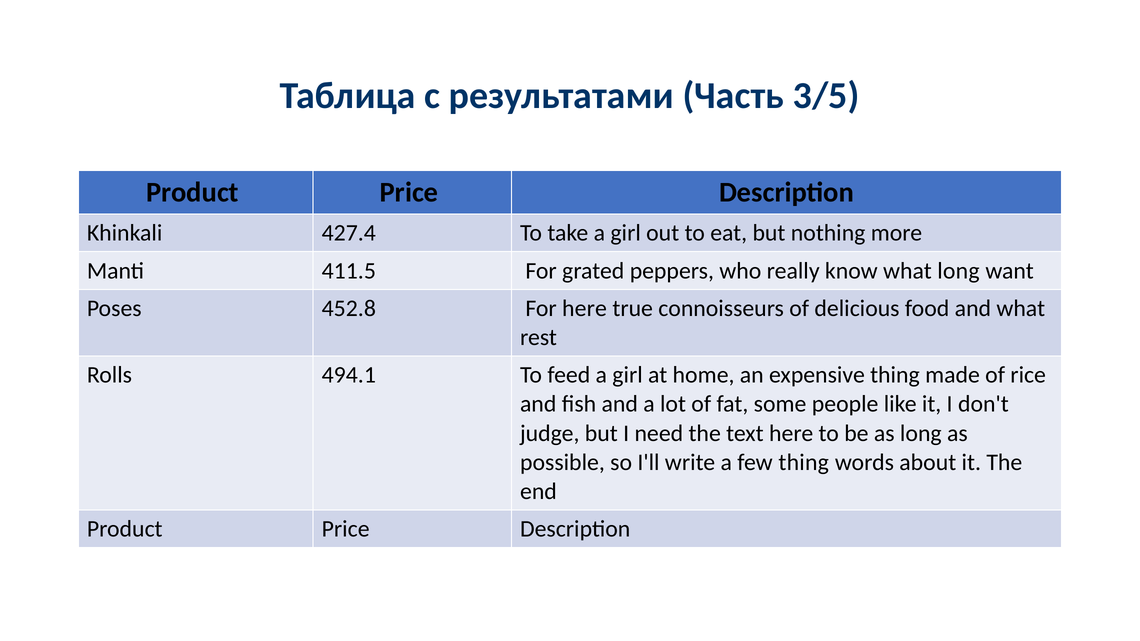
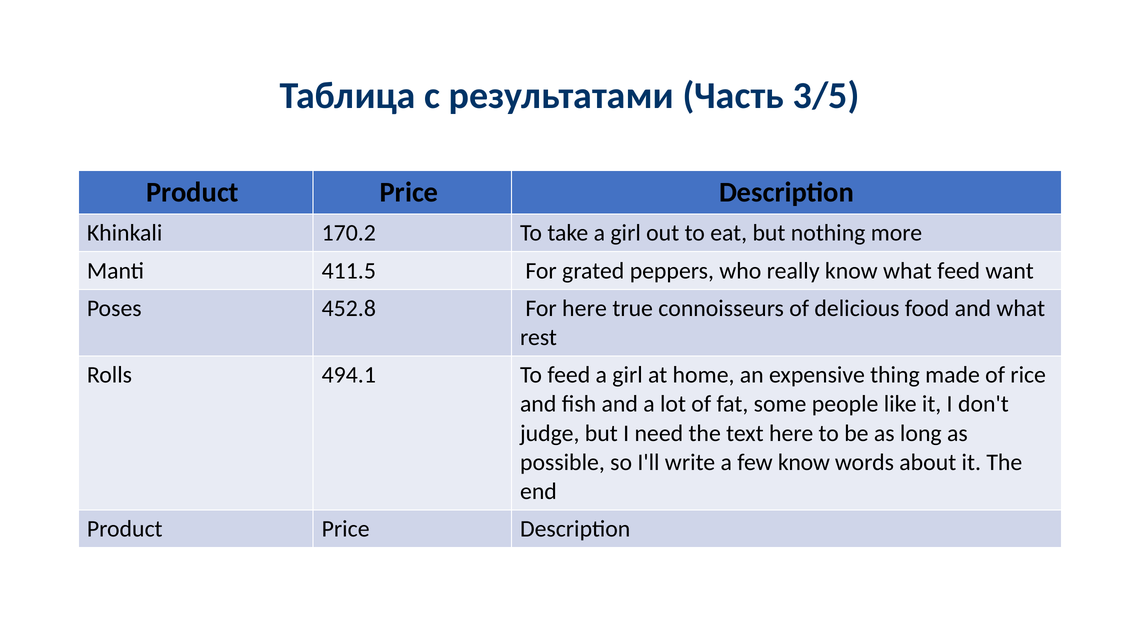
427.4: 427.4 -> 170.2 (349, 233)
what long: long -> feed (959, 271)
few thing: thing -> know (804, 462)
